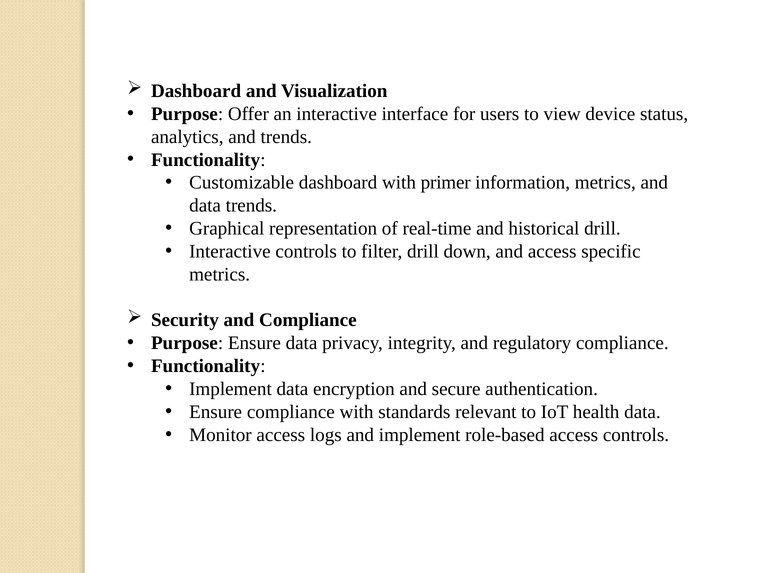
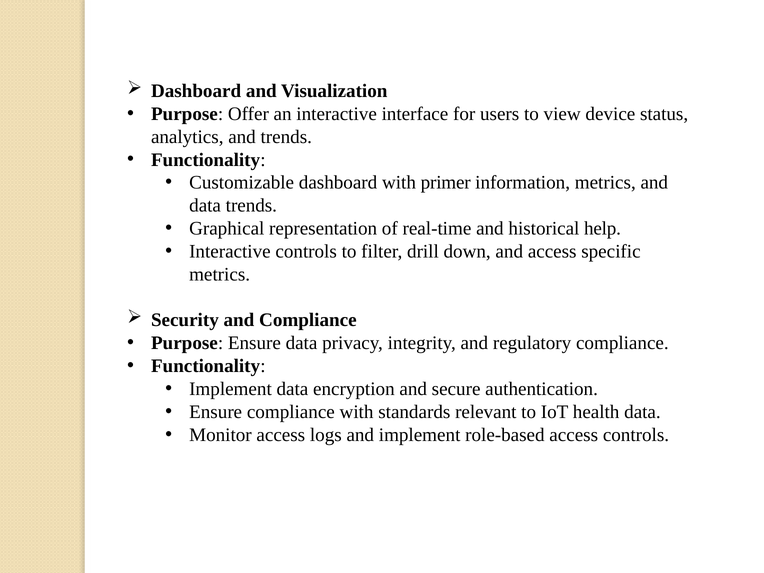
historical drill: drill -> help (603, 228)
